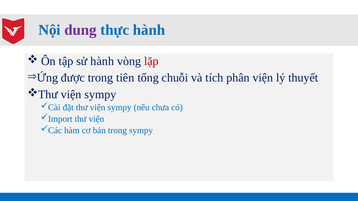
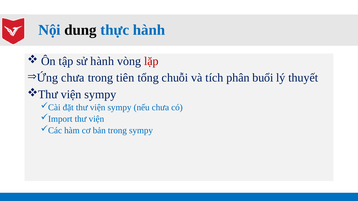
dung colour: purple -> black (80, 30)
được: được -> chưa (73, 78)
phân viện: viện -> buổi (263, 78)
